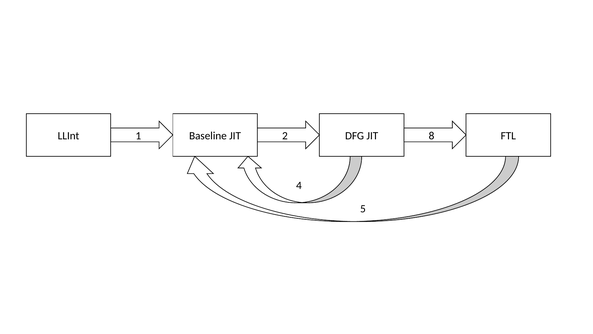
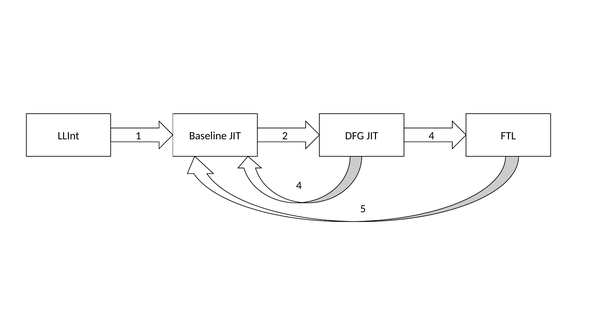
2 8: 8 -> 4 (432, 136)
